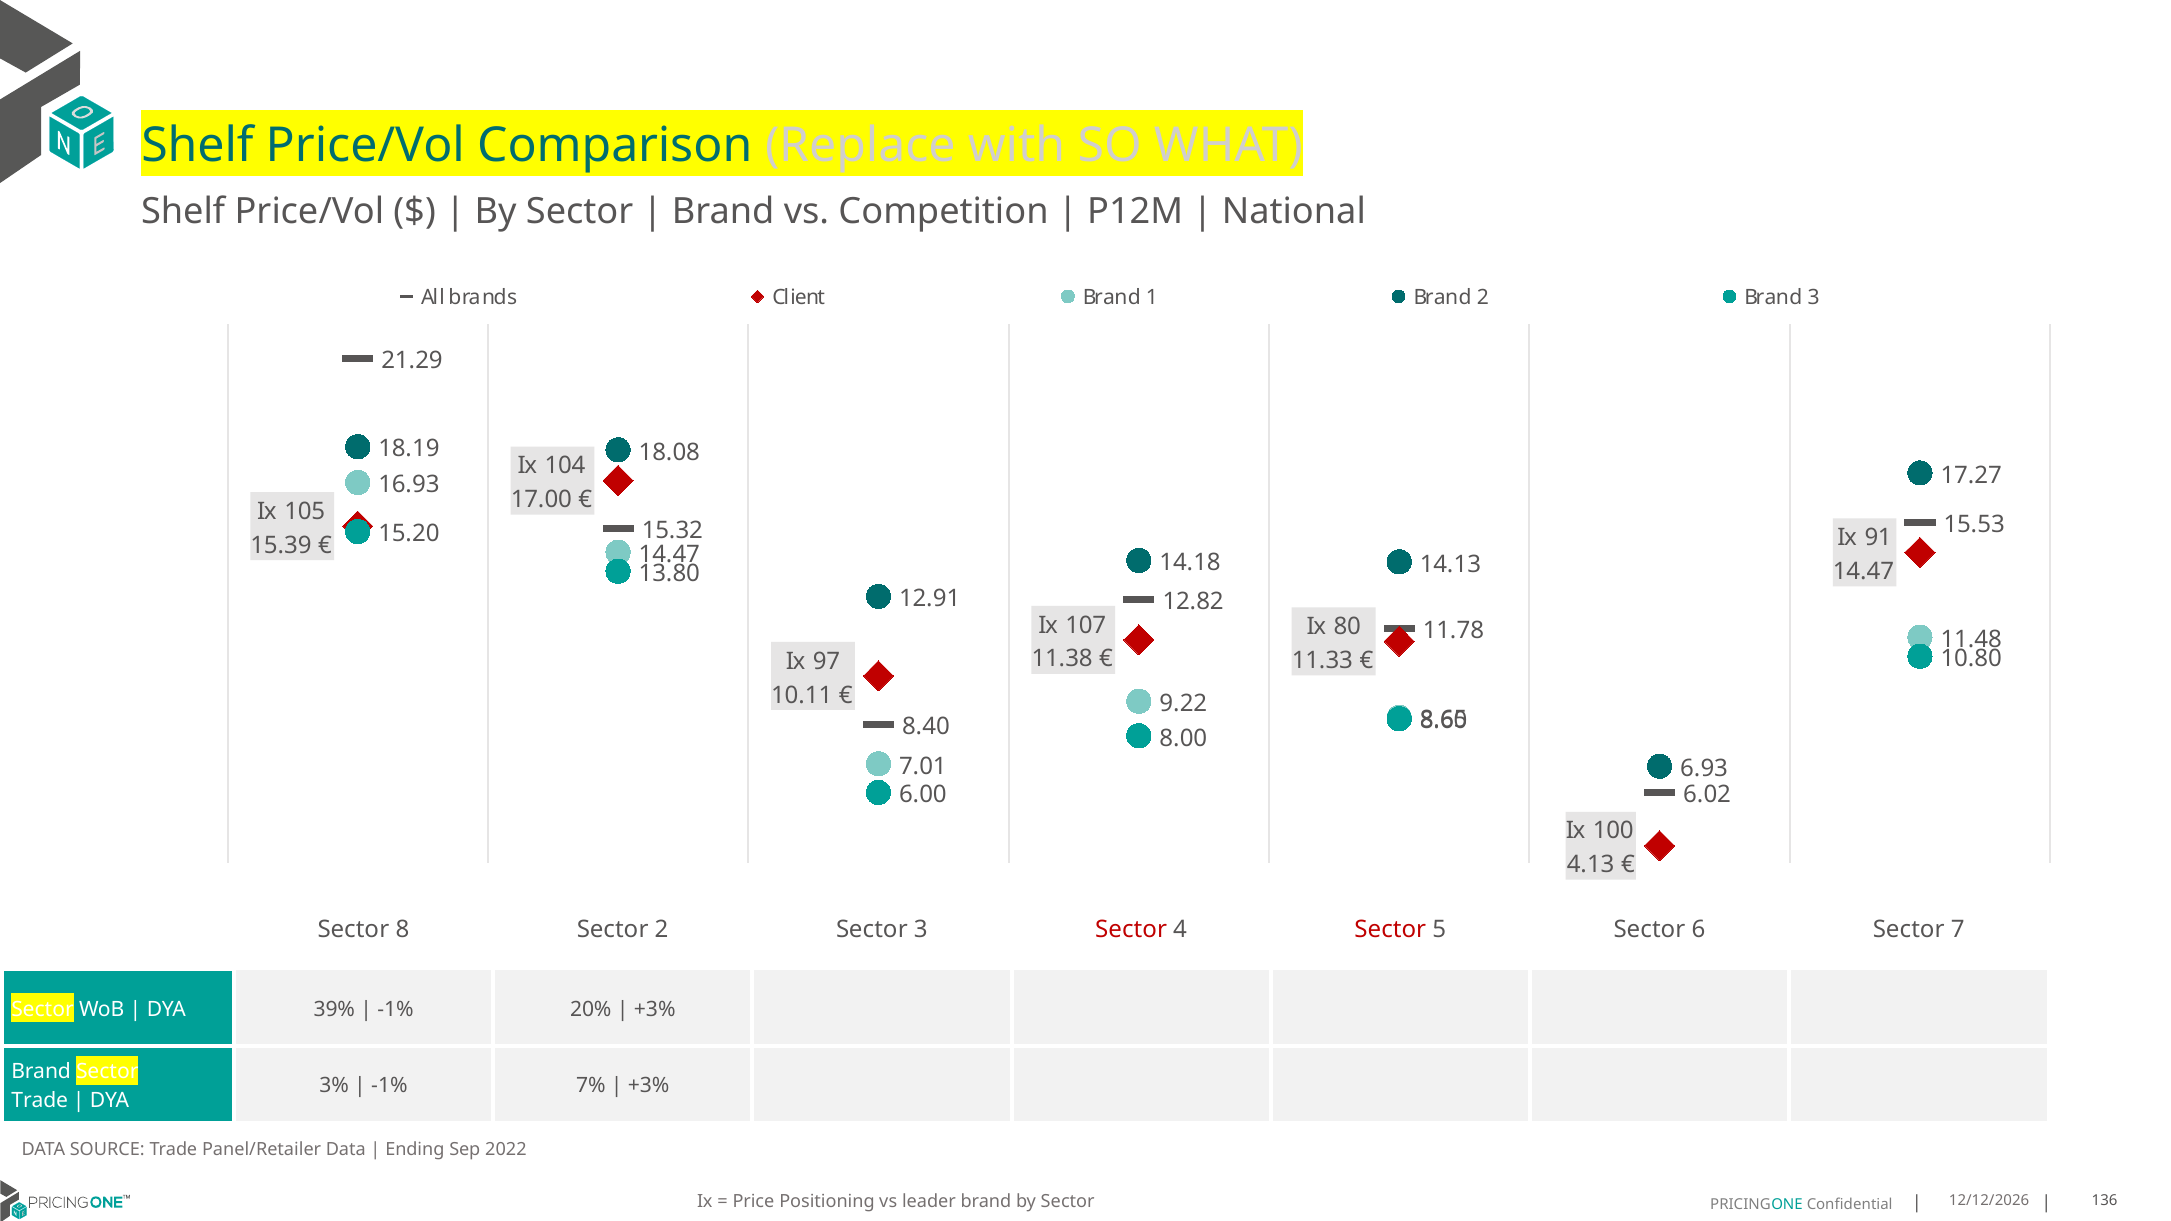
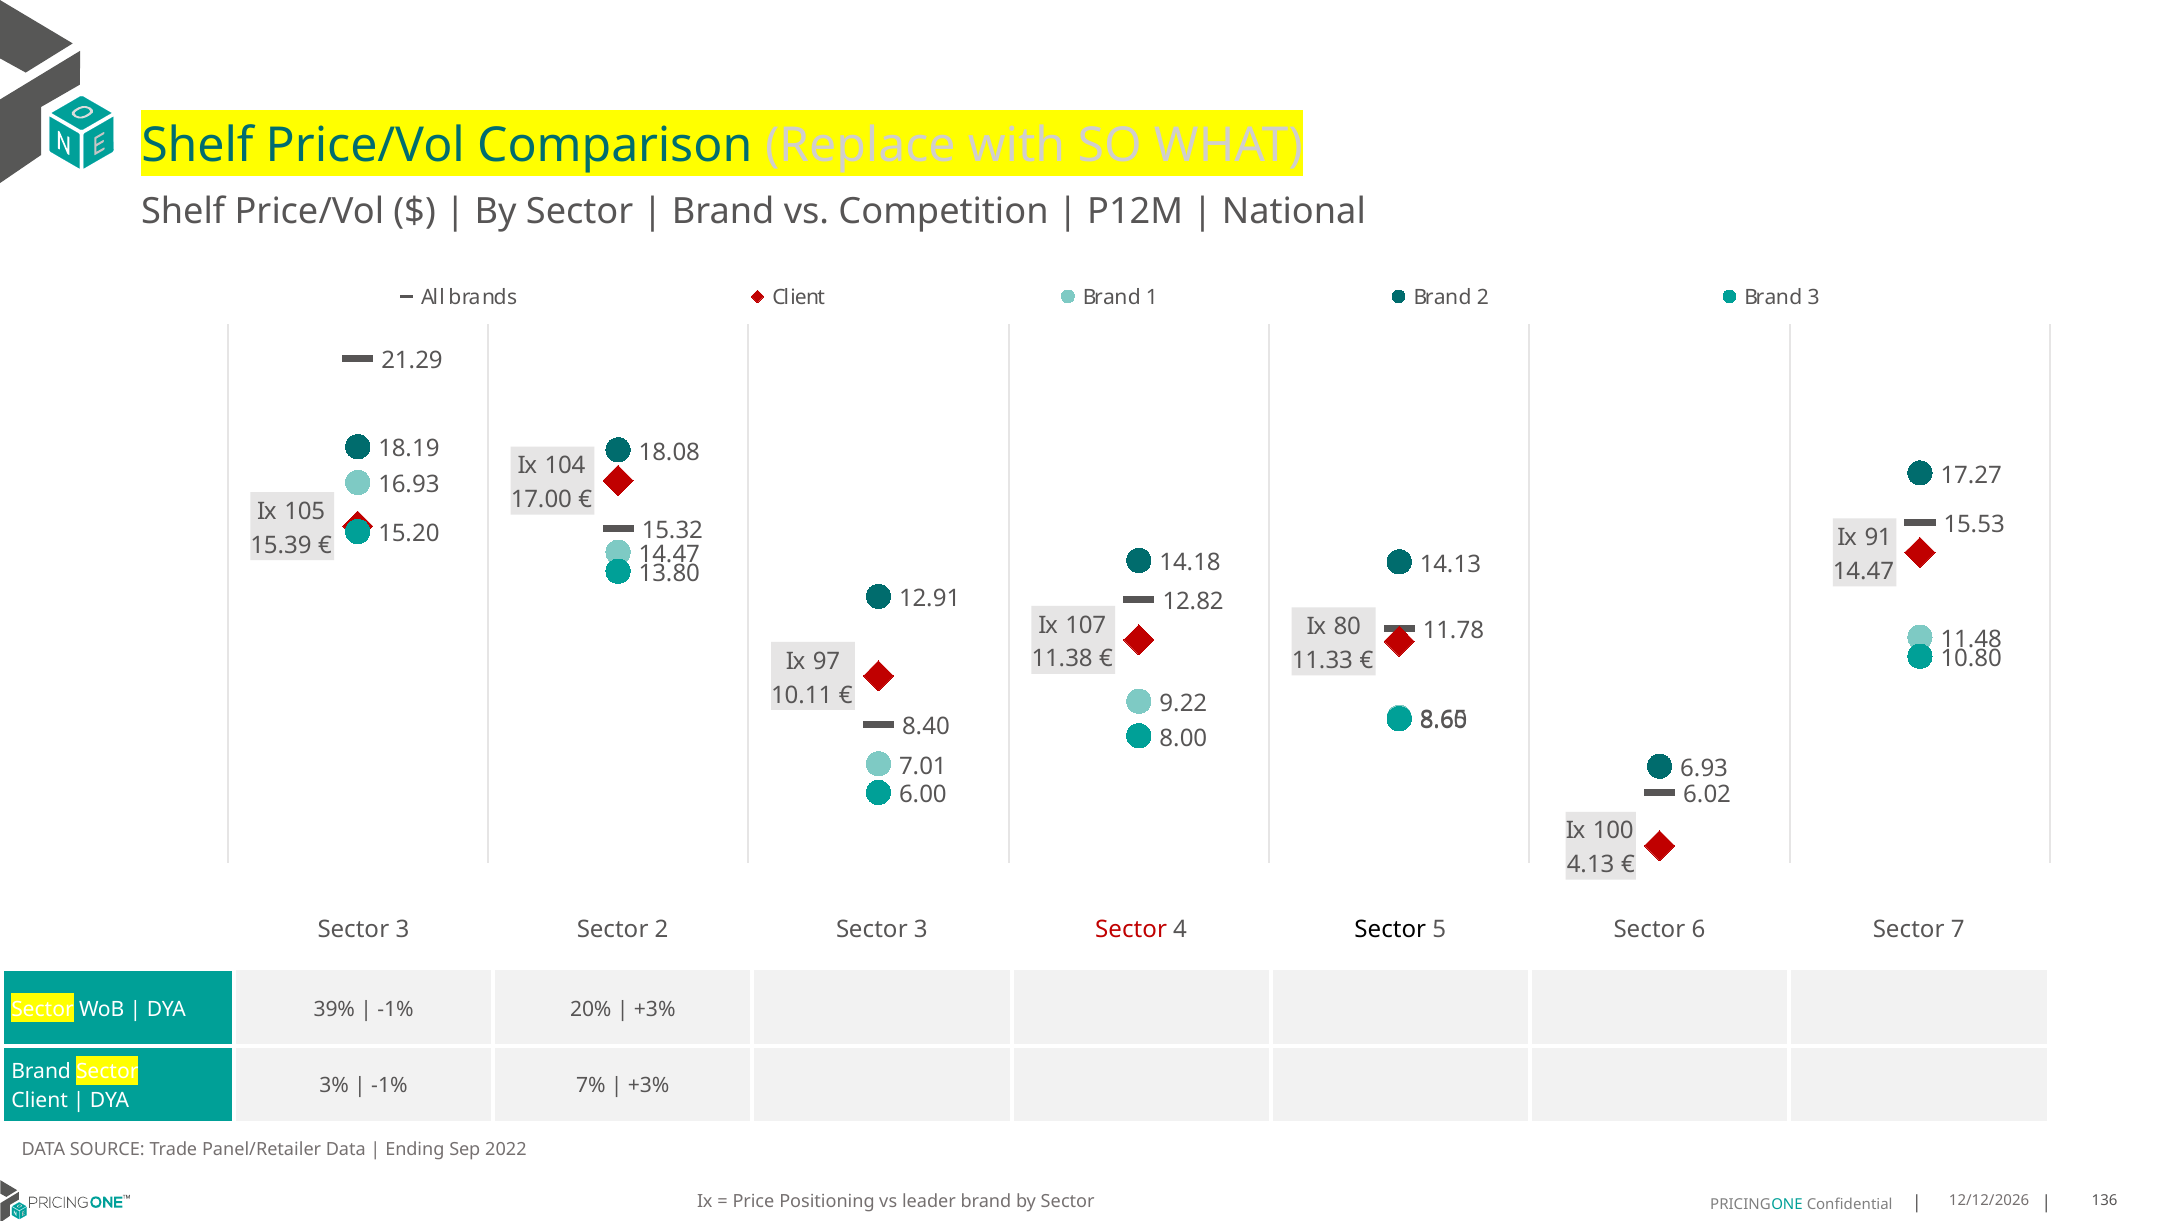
8: 8 -> 3 (402, 930)
Sector colour: red -> black (1390, 930)
Trade: Trade -> Client (40, 1100)
